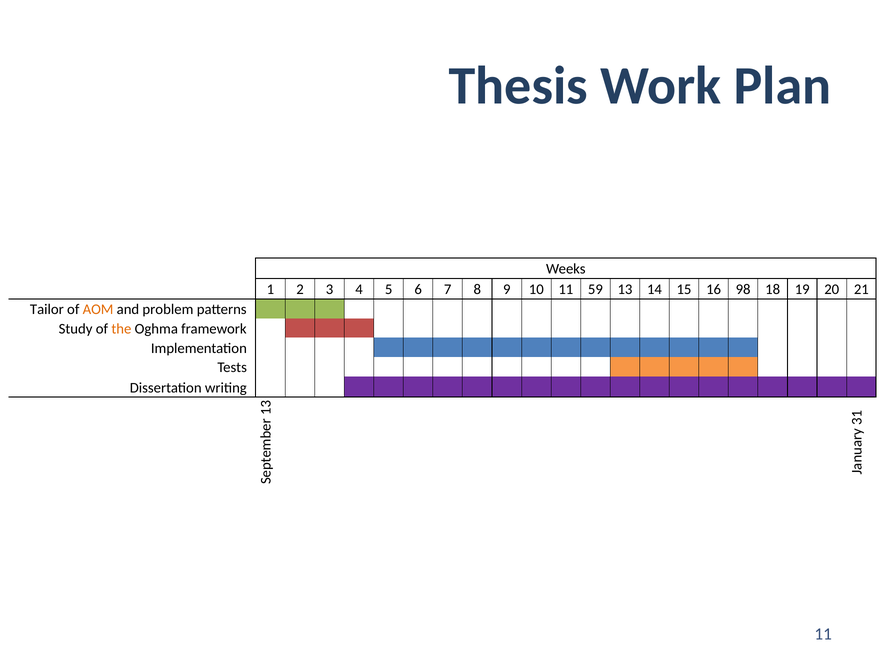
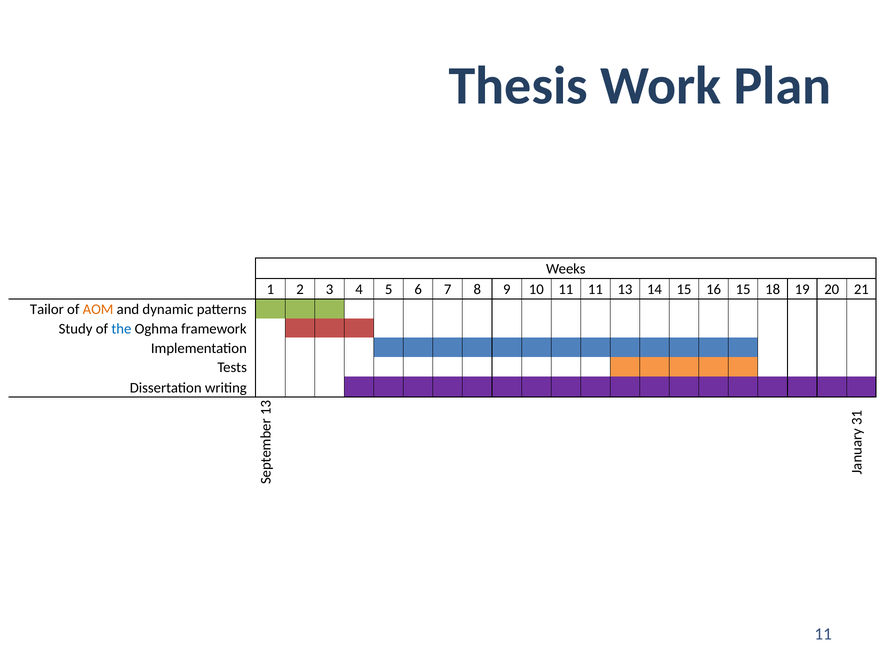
11 59: 59 -> 11 (595, 289)
16 98: 98 -> 15 (743, 289)
problem: problem -> dynamic (168, 309)
the colour: orange -> blue (121, 329)
